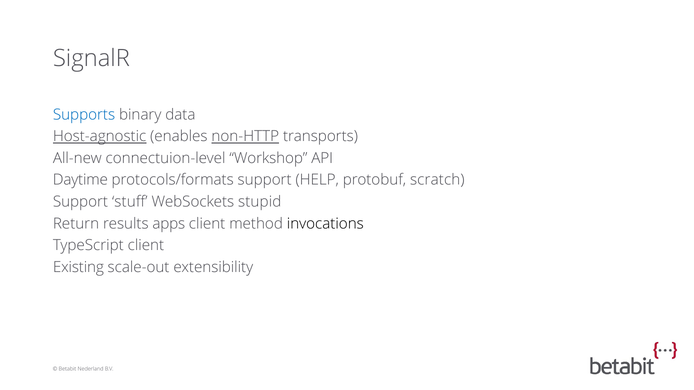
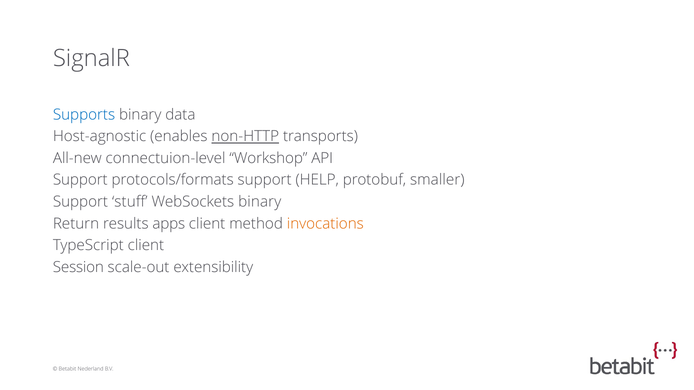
Host-agnostic underline: present -> none (100, 136)
Daytime: Daytime -> Support (80, 180)
scratch: scratch -> smaller (437, 180)
WebSockets stupid: stupid -> binary (260, 202)
invocations colour: black -> orange (325, 224)
Existing: Existing -> Session (78, 267)
